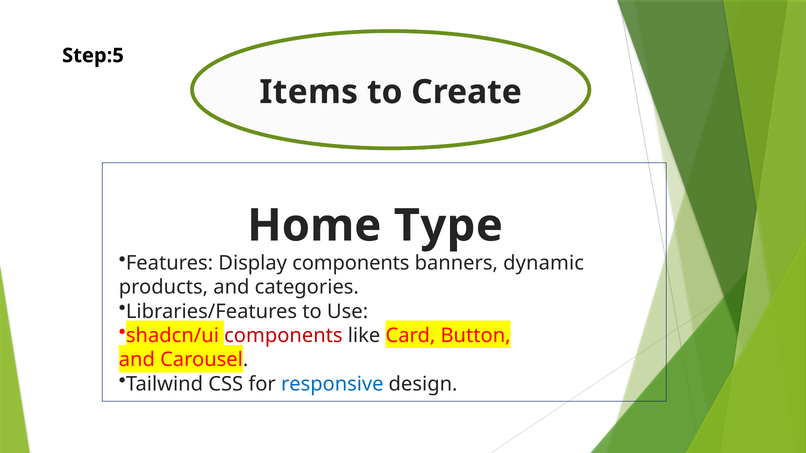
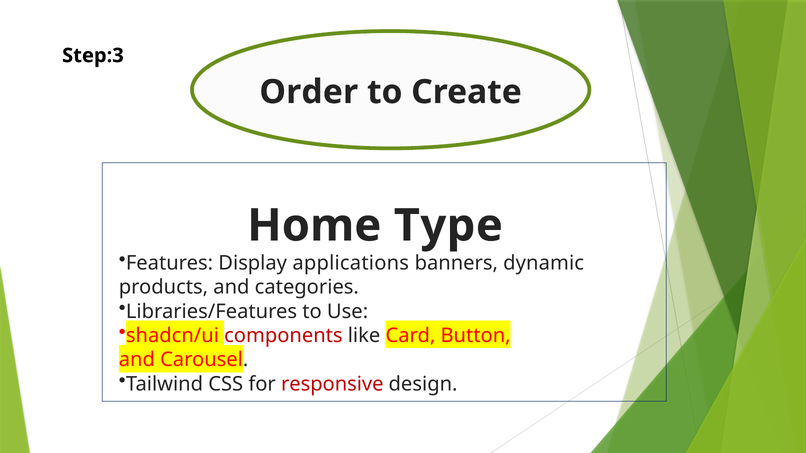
Step:5: Step:5 -> Step:3 (93, 56)
Items: Items -> Order (309, 92)
Display components: components -> applications (351, 263)
responsive colour: blue -> red (332, 384)
